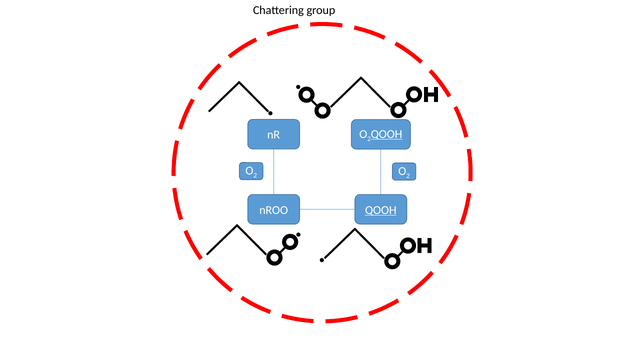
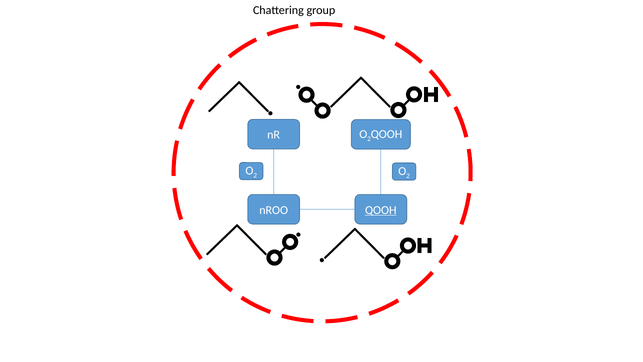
QOOH underline: present -> none (387, 134)
